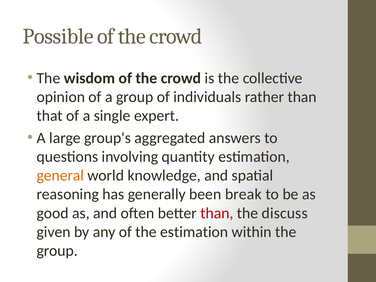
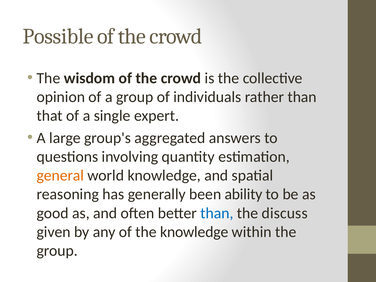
break: break -> ability (244, 194)
than colour: red -> blue (217, 213)
the estimation: estimation -> knowledge (194, 232)
